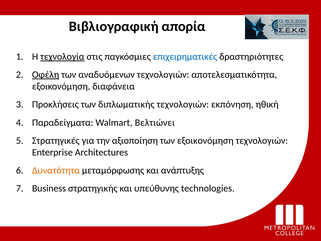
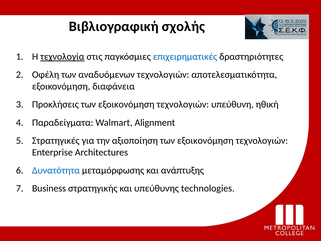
απορία: απορία -> σχολής (183, 26)
Οφέλη underline: present -> none (46, 75)
Προκλήσεις των διπλωματικής: διπλωματικής -> εξοικονόμηση (126, 104)
εκπόνηση: εκπόνηση -> υπεύθυνη (232, 104)
Βελτιώνει: Βελτιώνει -> Alignment (155, 122)
Δυνατότητα colour: orange -> blue (56, 170)
